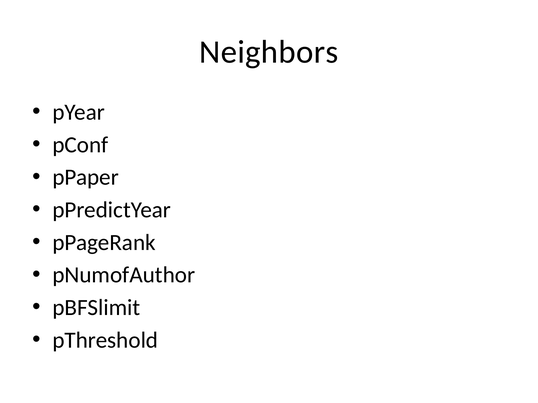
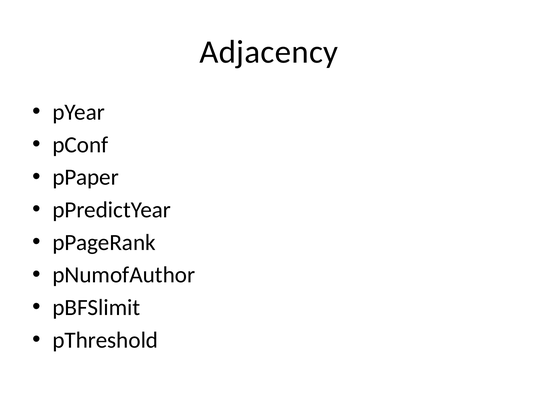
Neighbors: Neighbors -> Adjacency (269, 52)
